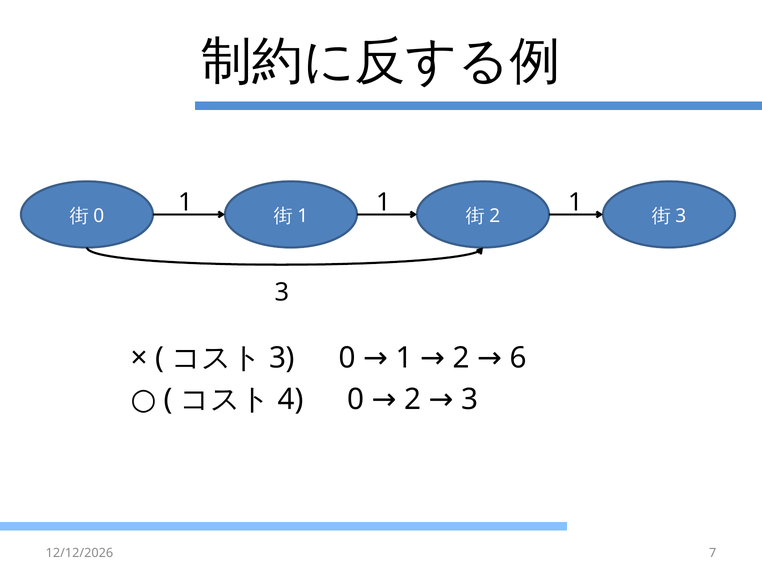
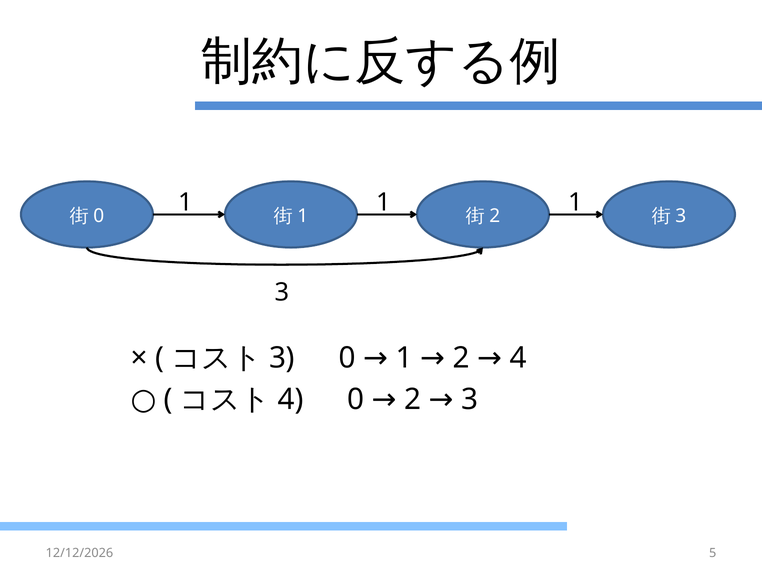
2 6: 6 -> 4 (518, 357)
7: 7 -> 5 (713, 552)
